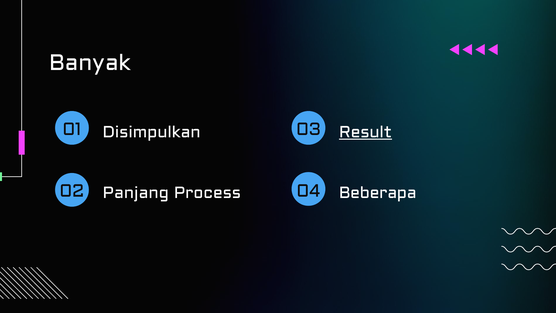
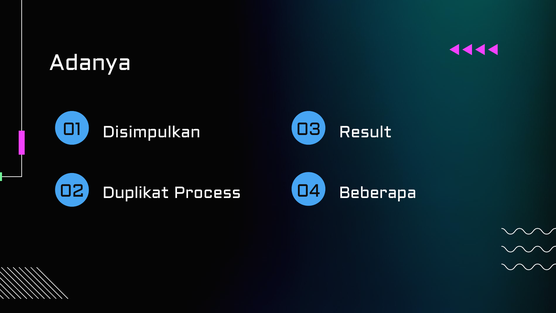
Banyak: Banyak -> Adanya (90, 63)
Result underline: present -> none (366, 132)
Panjang: Panjang -> Duplikat (136, 193)
